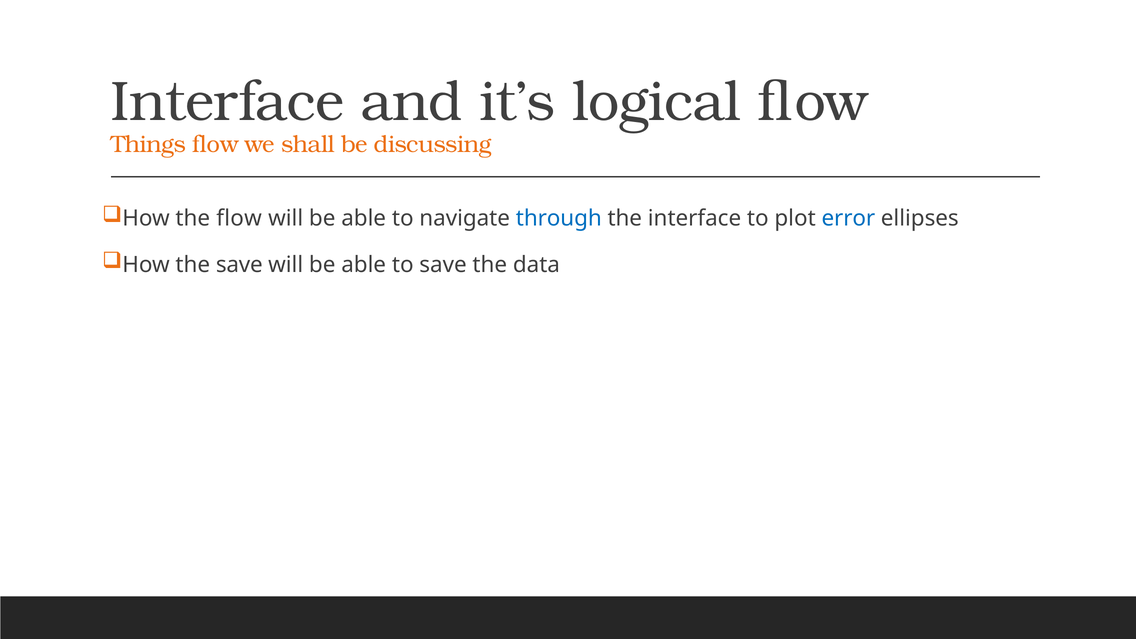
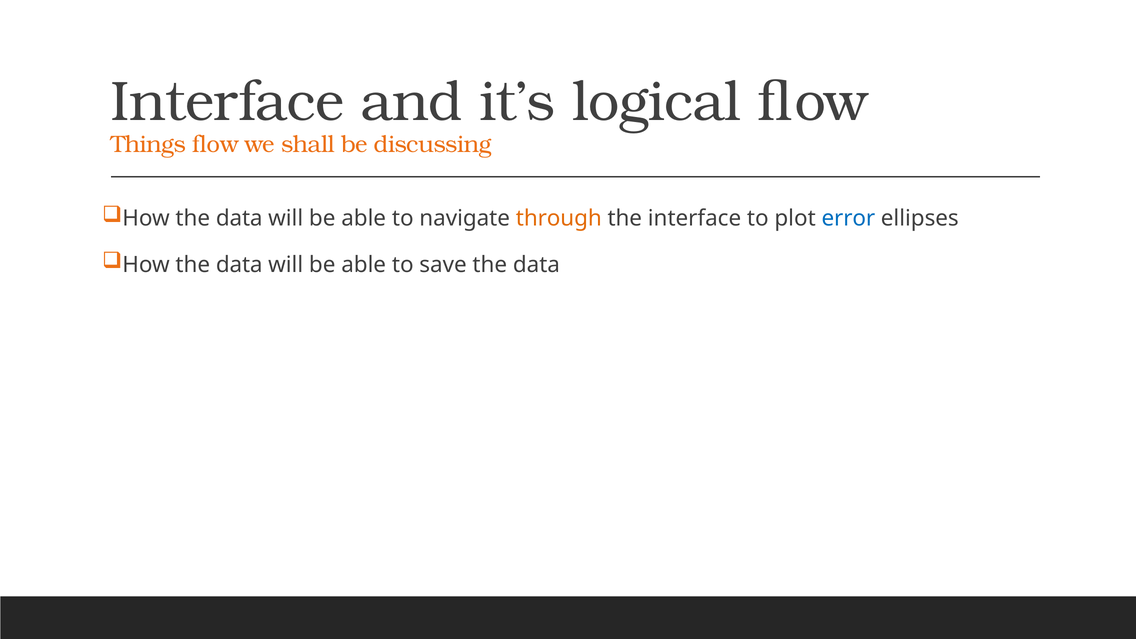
flow: flow -> data (239, 218)
through colour: blue -> orange (559, 218)
save: save -> data (239, 265)
